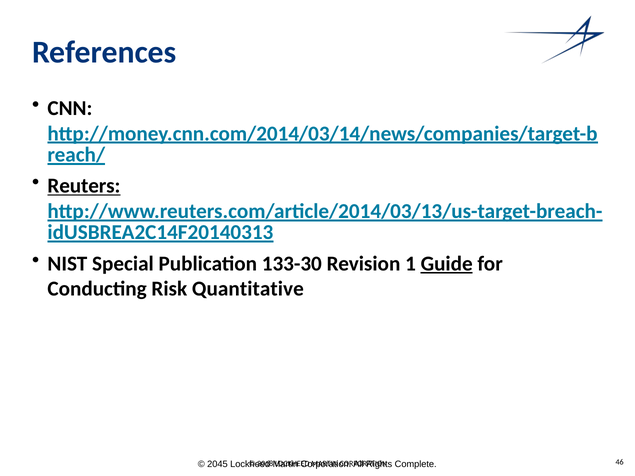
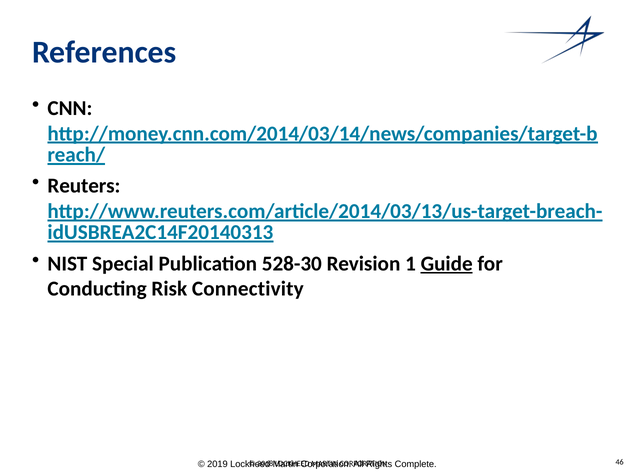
Reuters underline: present -> none (84, 186)
133-30: 133-30 -> 528-30 (292, 264)
Quantitative: Quantitative -> Connectivity (248, 289)
2045: 2045 -> 2019 (217, 465)
